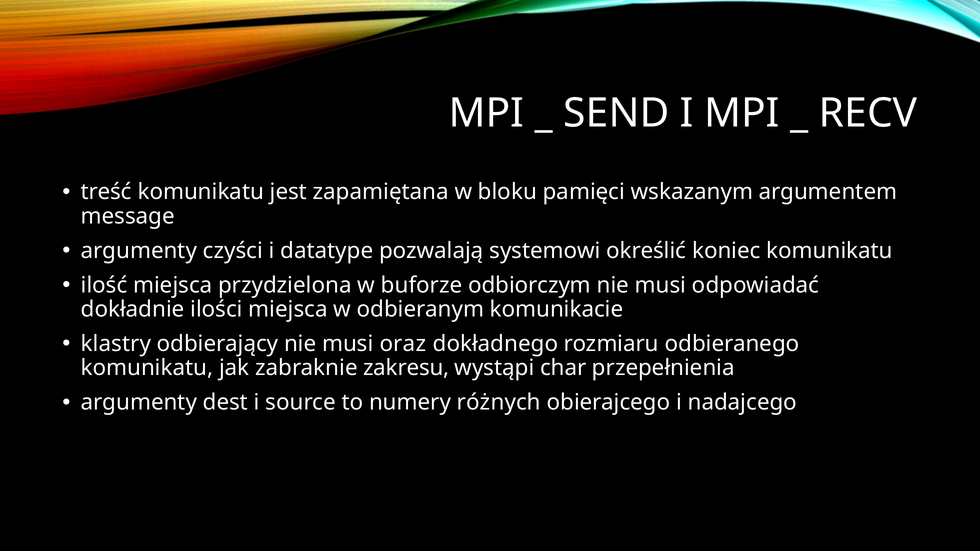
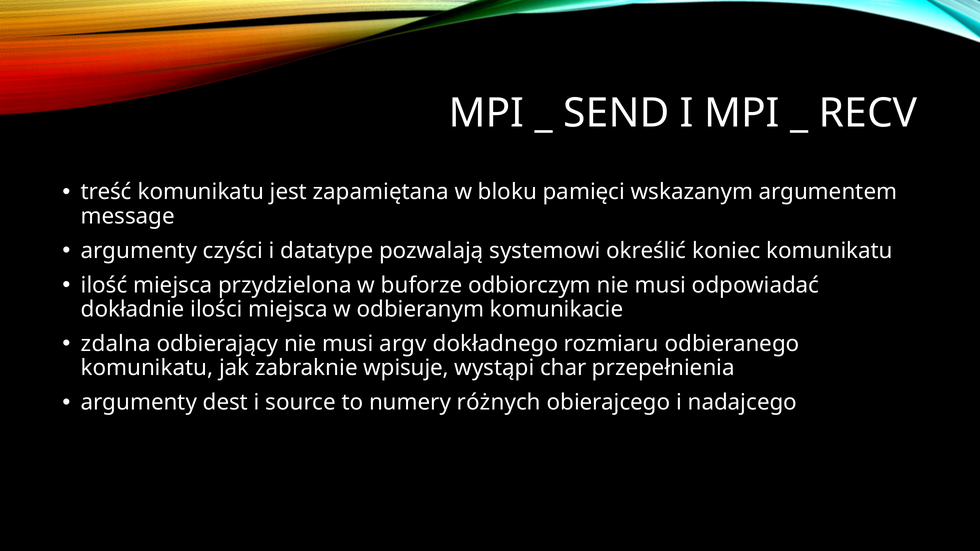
klastry: klastry -> zdalna (116, 344)
oraz: oraz -> argv (403, 344)
zakresu: zakresu -> wpisuje (406, 368)
